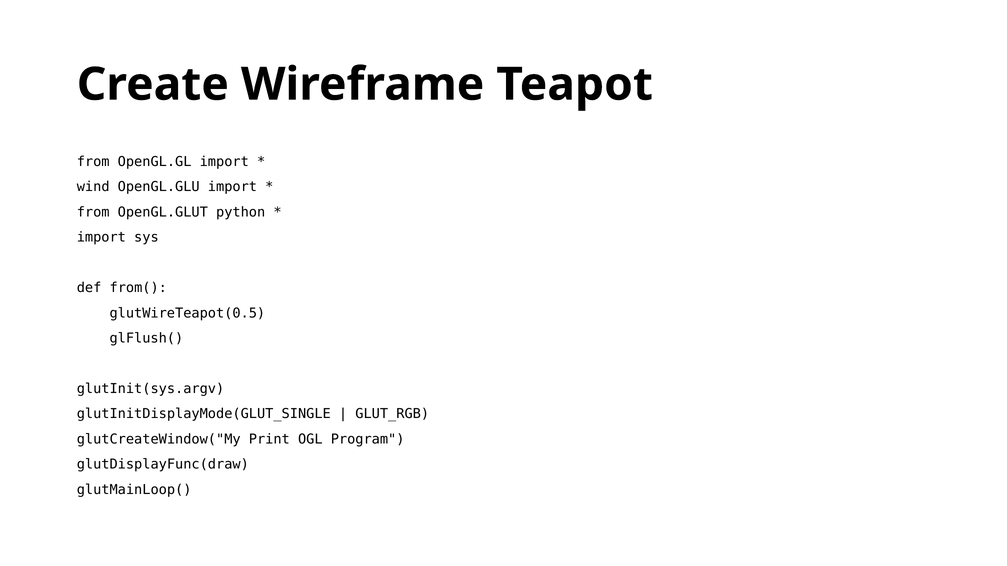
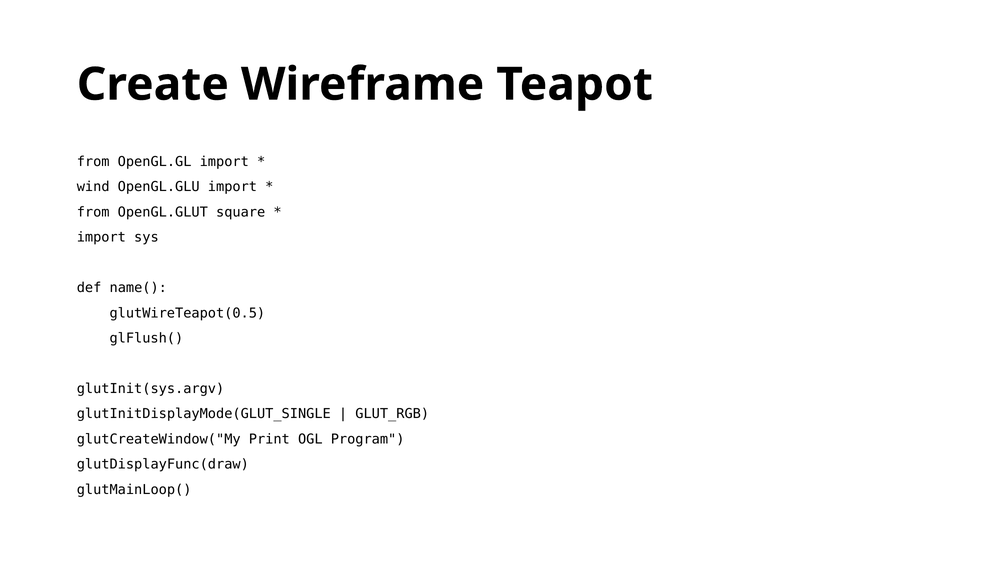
python: python -> square (241, 212)
from(: from( -> name( (138, 288)
